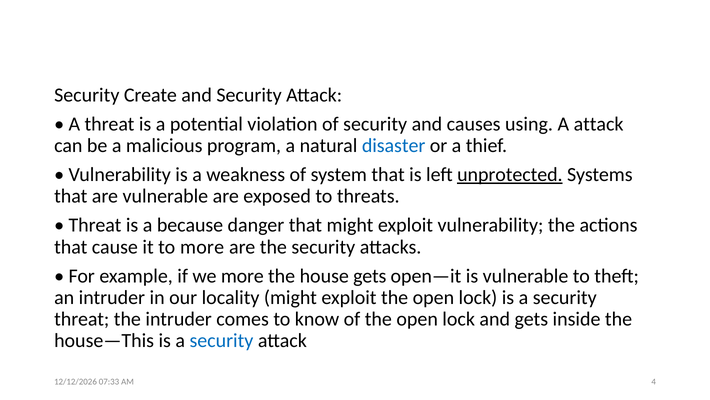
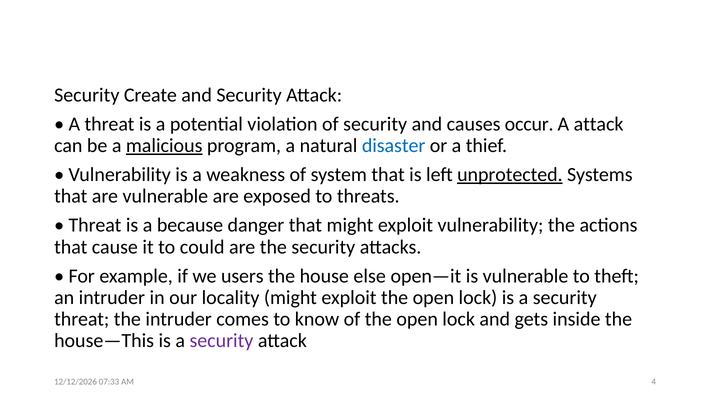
using: using -> occur (529, 124)
malicious underline: none -> present (164, 145)
to more: more -> could (202, 247)
we more: more -> users (242, 276)
house gets: gets -> else (370, 276)
security colour: blue -> purple (221, 340)
